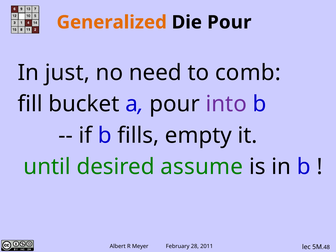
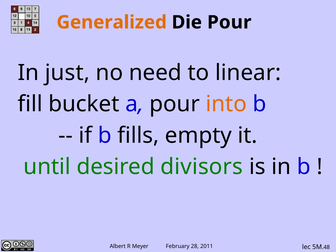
comb: comb -> linear (248, 73)
into colour: purple -> orange (226, 104)
assume: assume -> divisors (202, 167)
